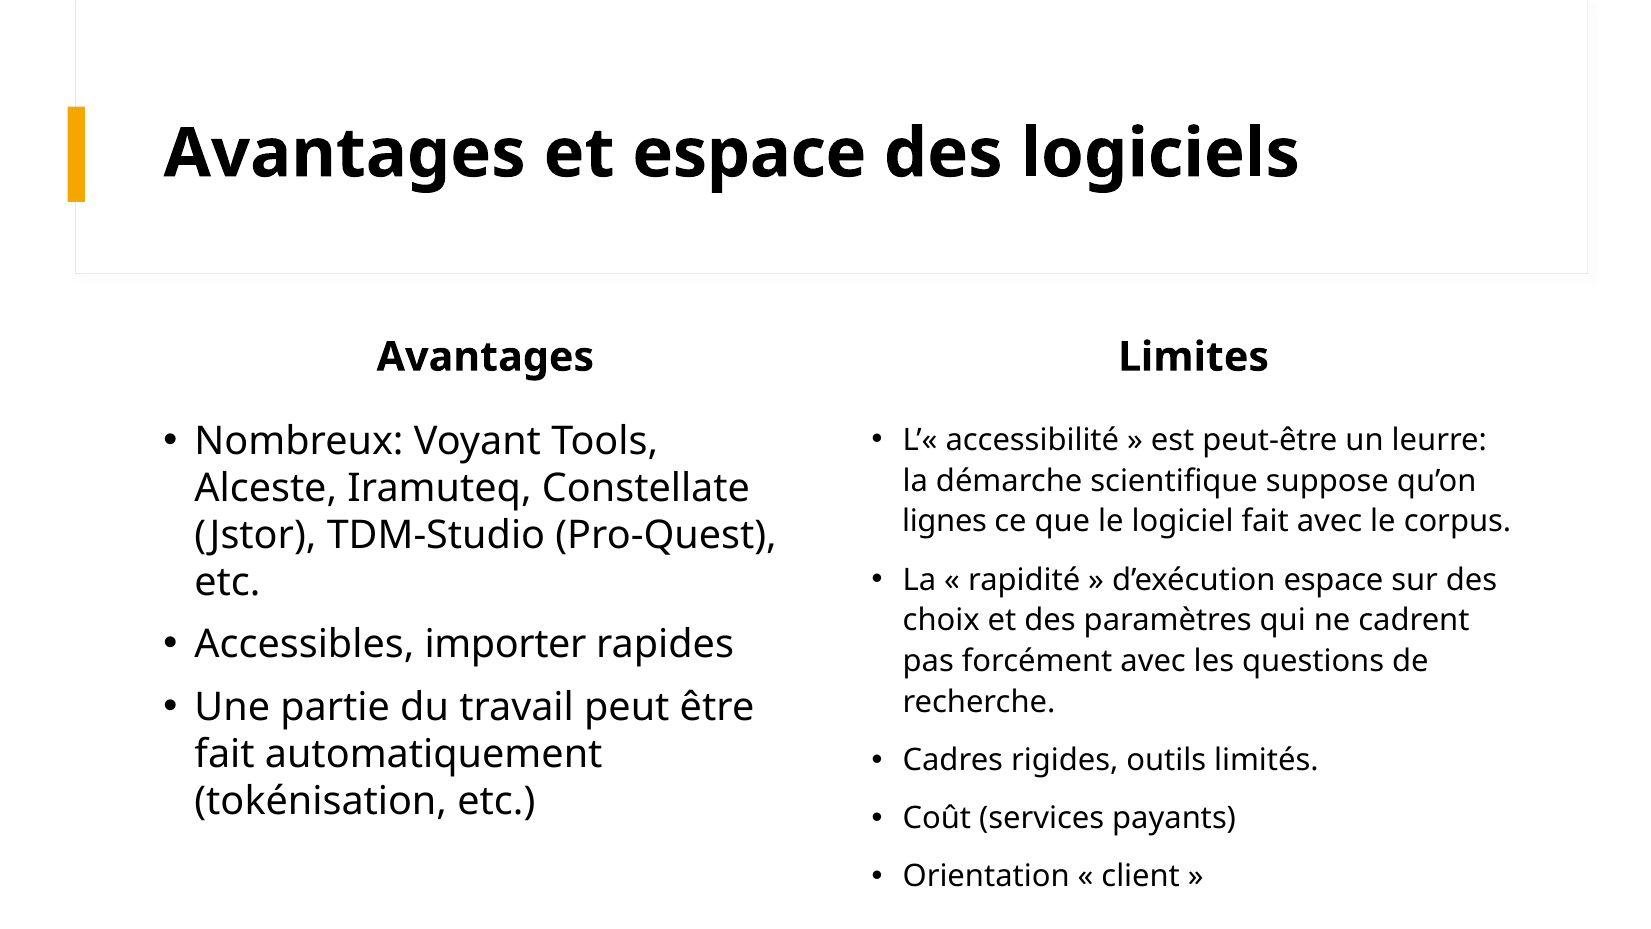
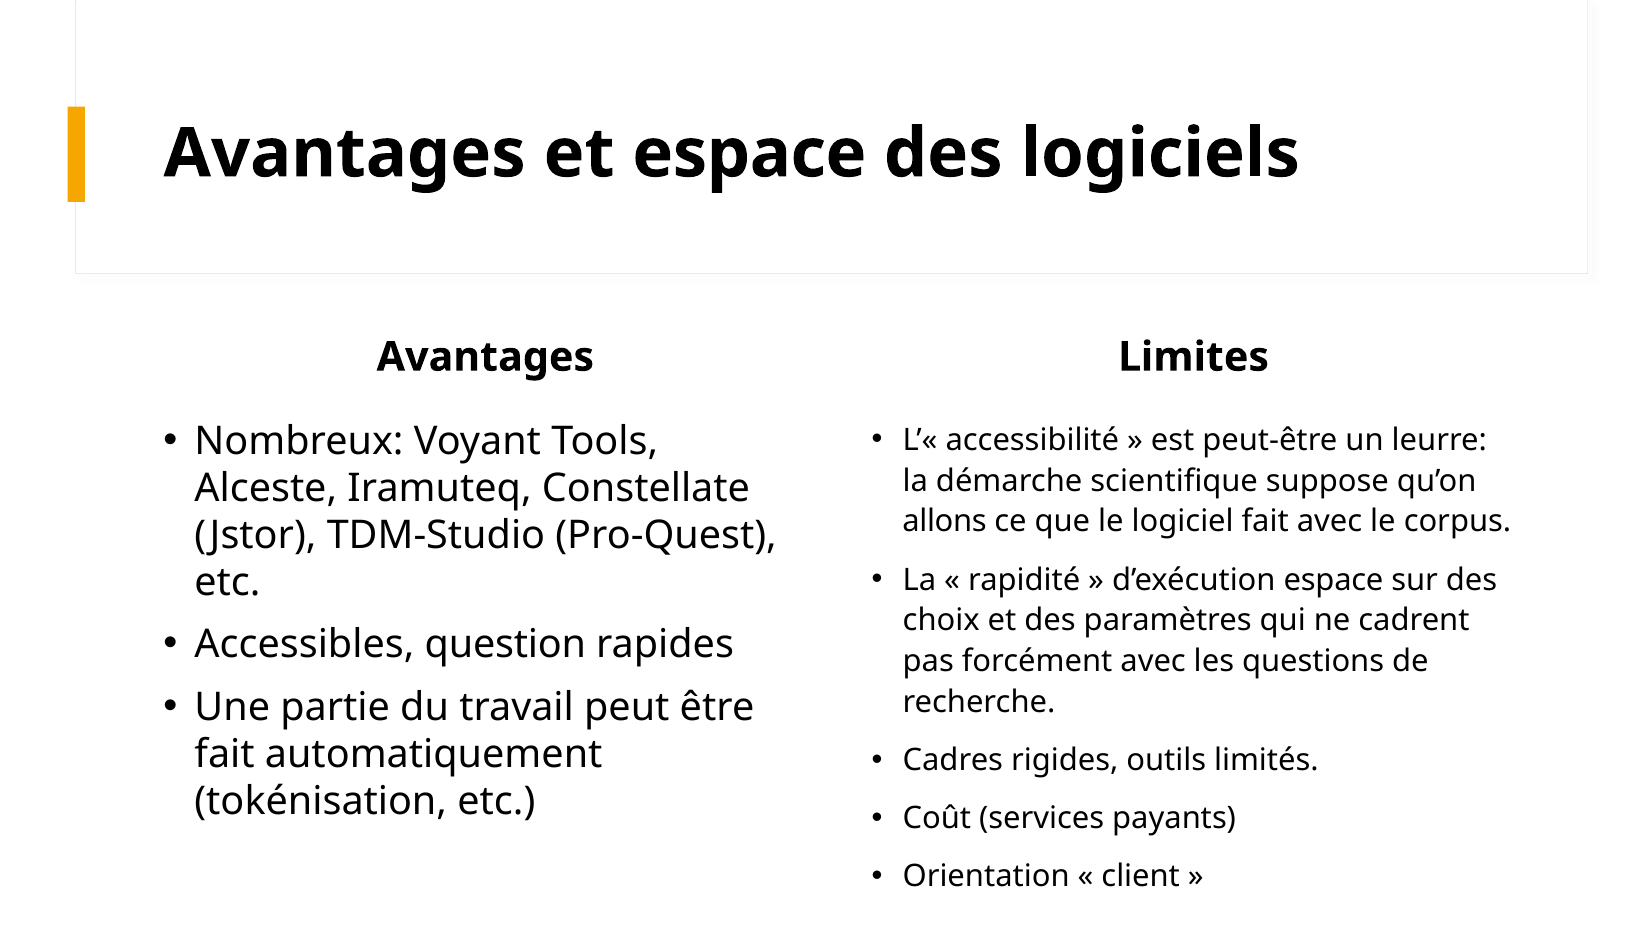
lignes: lignes -> allons (945, 522)
importer: importer -> question (505, 645)
